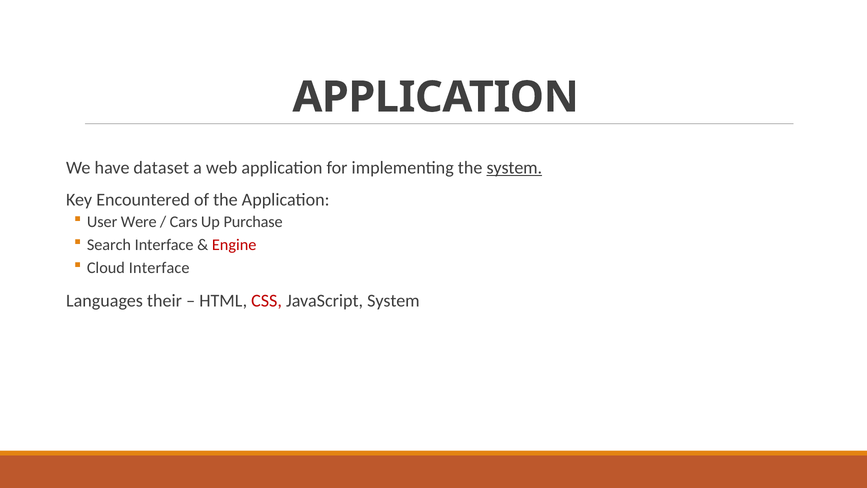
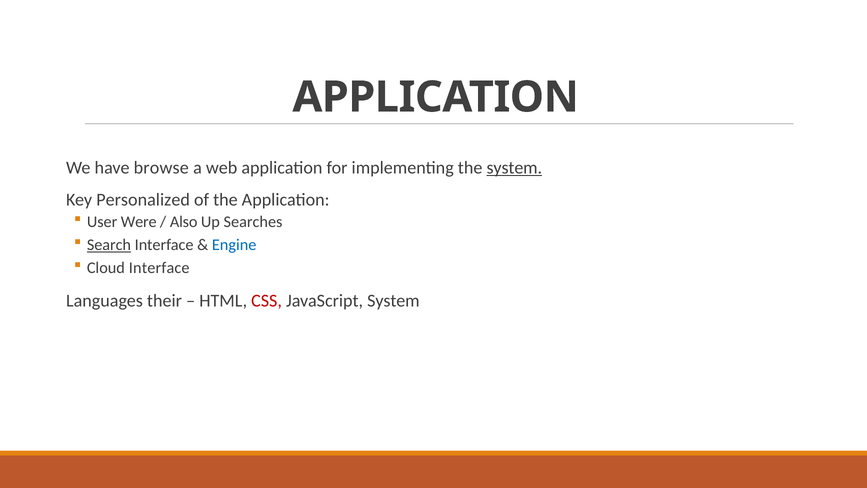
dataset: dataset -> browse (161, 168)
Encountered: Encountered -> Personalized (143, 200)
Cars: Cars -> Also (184, 222)
Purchase: Purchase -> Searches (253, 222)
Search underline: none -> present (109, 245)
Engine colour: red -> blue (234, 245)
